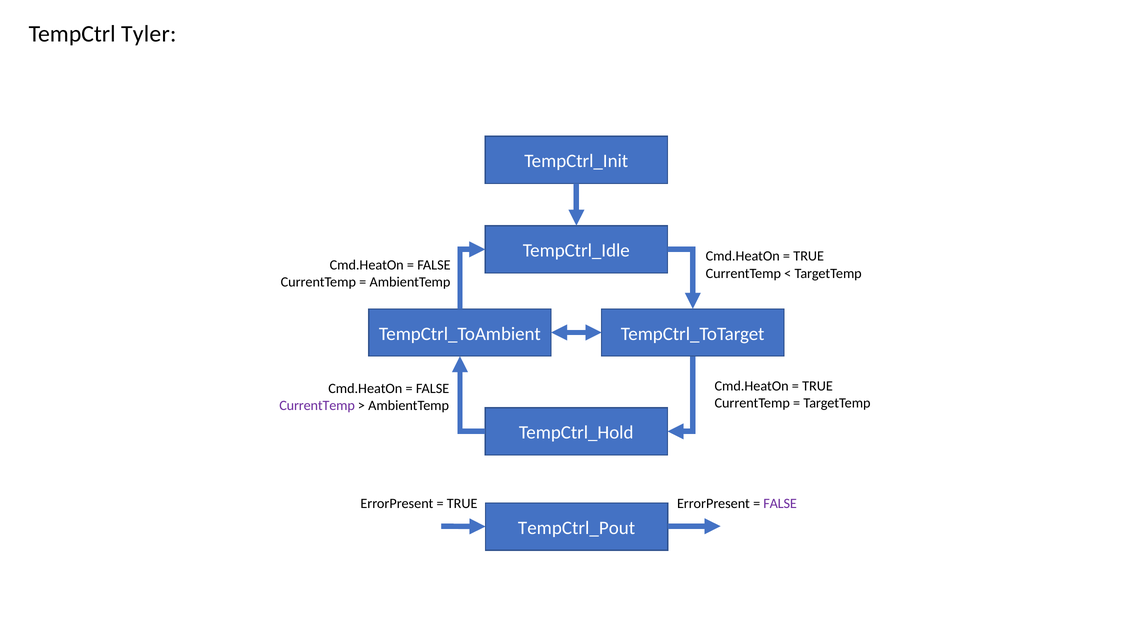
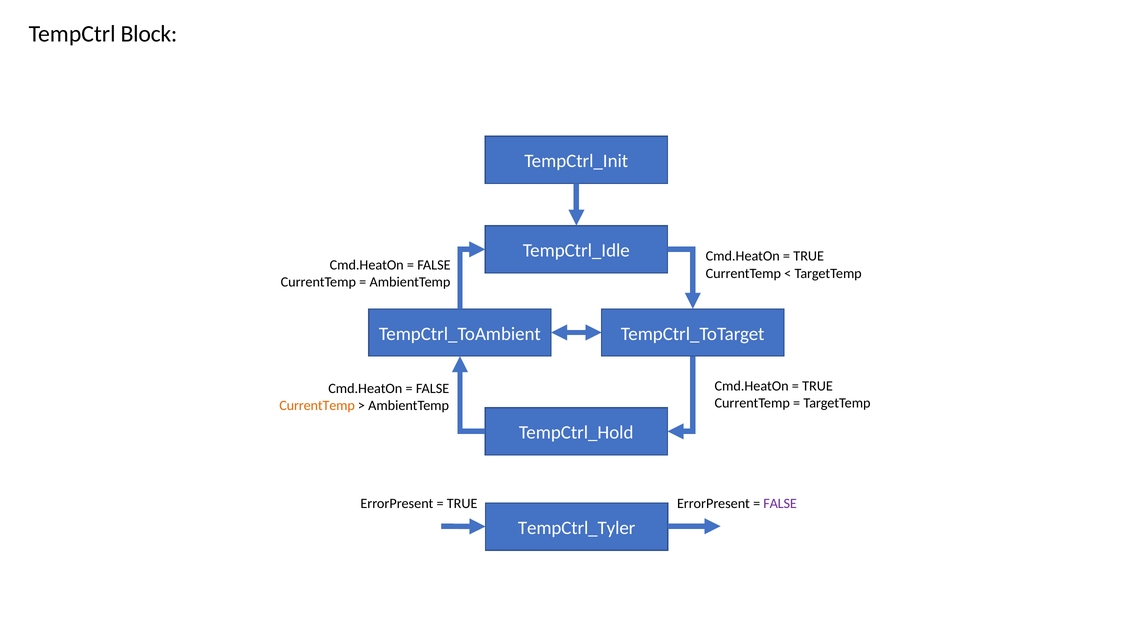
Tyler: Tyler -> Block (149, 34)
CurrentTemp colour: purple -> orange (317, 405)
TempCtrl_Pout: TempCtrl_Pout -> TempCtrl_Tyler (577, 528)
